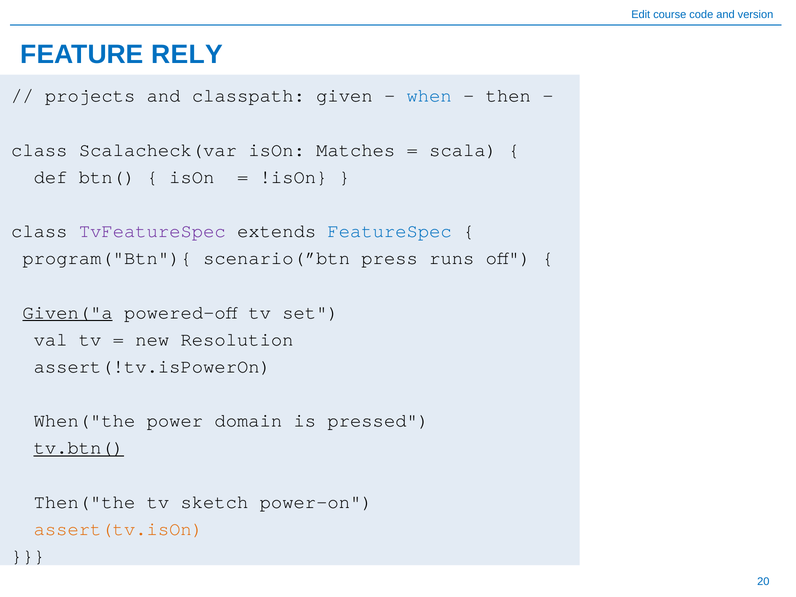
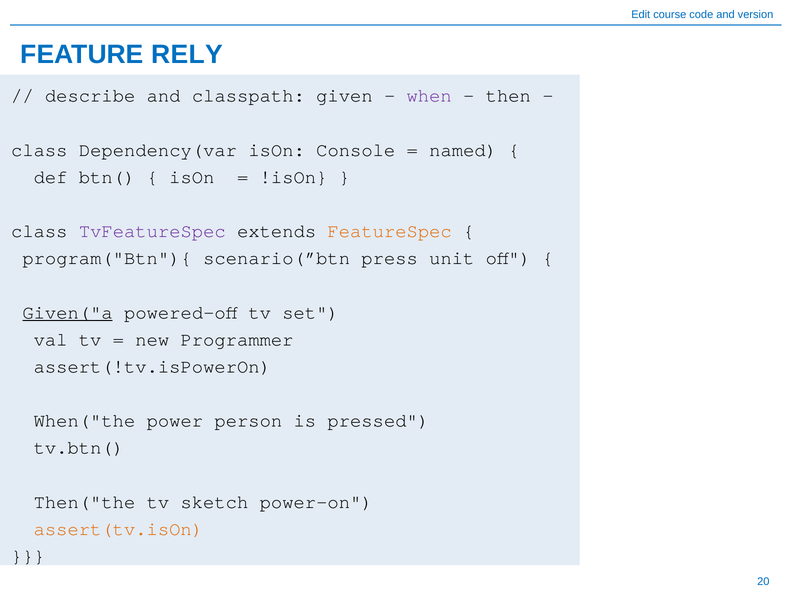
projects: projects -> describe (90, 96)
when colour: blue -> purple (429, 96)
Scalacheck(var: Scalacheck(var -> Dependency(var (158, 150)
Matches: Matches -> Console (356, 150)
scala: scala -> named (463, 150)
FeatureSpec colour: blue -> orange (390, 231)
runs: runs -> unit (452, 258)
Resolution: Resolution -> Programmer (237, 339)
domain: domain -> person (248, 421)
tv.btn( underline: present -> none (79, 448)
